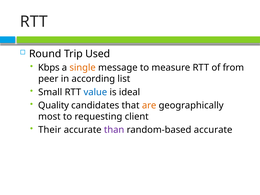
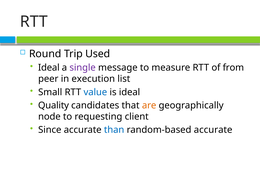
Kbps: Kbps -> Ideal (49, 68)
single colour: orange -> purple (83, 68)
according: according -> execution (93, 79)
most: most -> node (49, 117)
Their: Their -> Since (50, 130)
than colour: purple -> blue (114, 130)
